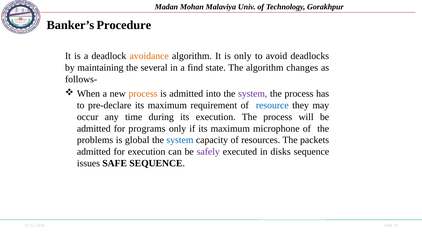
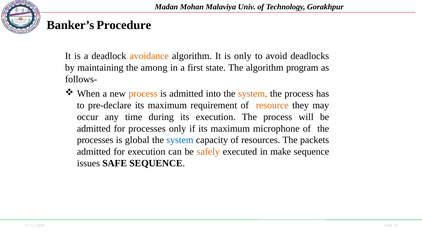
several: several -> among (154, 68)
find: find -> first (195, 68)
changes: changes -> program (302, 68)
system colour: purple -> orange (253, 94)
resource colour: blue -> orange (272, 106)
for programs: programs -> processes (147, 129)
problems: problems -> processes (95, 140)
safely colour: purple -> orange (208, 152)
disks: disks -> make (281, 152)
